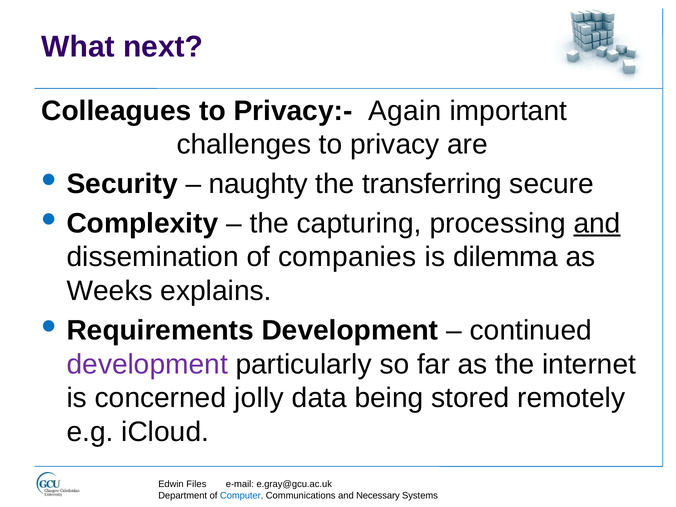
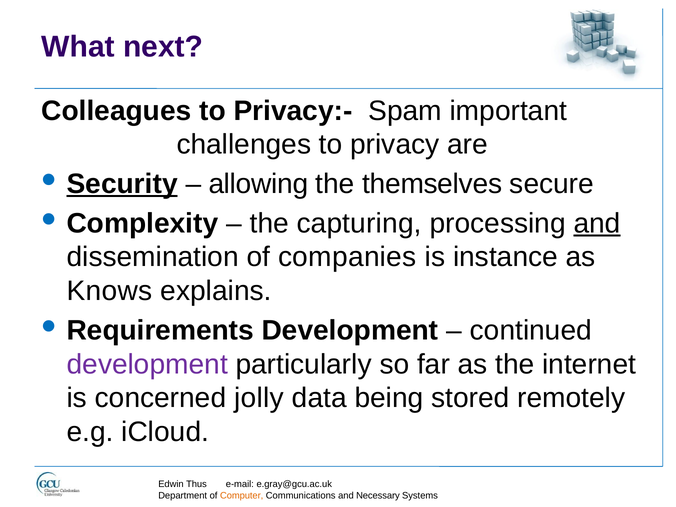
Again: Again -> Spam (405, 111)
Security underline: none -> present (122, 184)
naughty: naughty -> allowing (258, 184)
transferring: transferring -> themselves (432, 184)
dilemma: dilemma -> instance (505, 257)
Weeks: Weeks -> Knows (110, 291)
Files: Files -> Thus (196, 484)
Computer colour: blue -> orange (242, 495)
